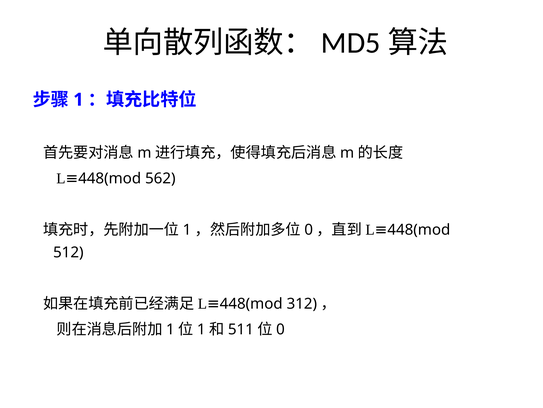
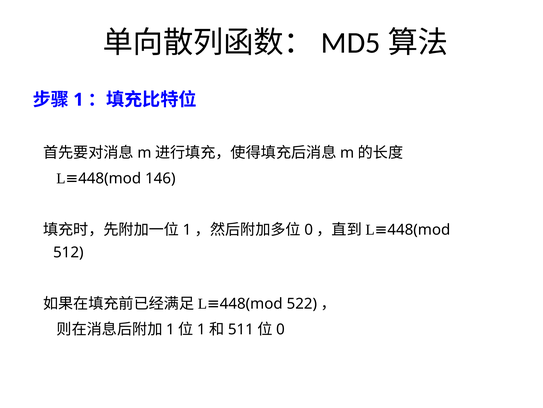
562: 562 -> 146 (160, 178)
312: 312 -> 522 (302, 303)
